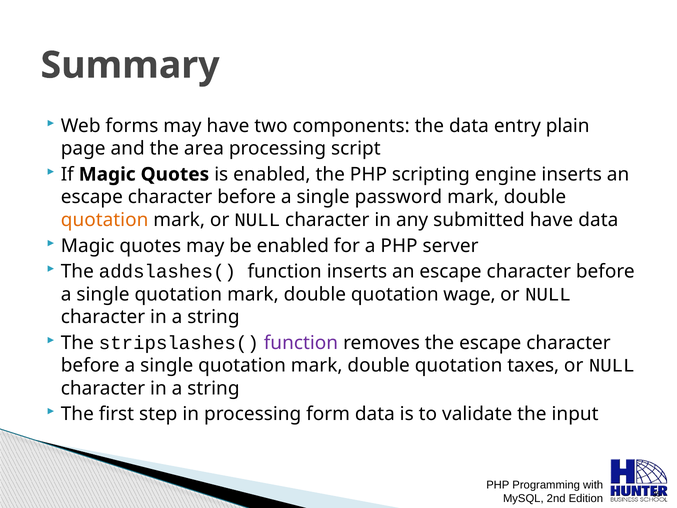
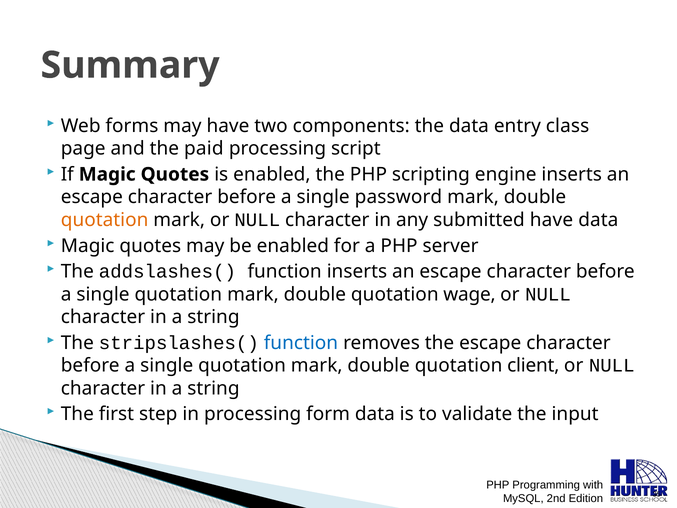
plain: plain -> class (568, 126)
area: area -> paid (204, 149)
function colour: purple -> blue (301, 343)
taxes: taxes -> client (533, 365)
